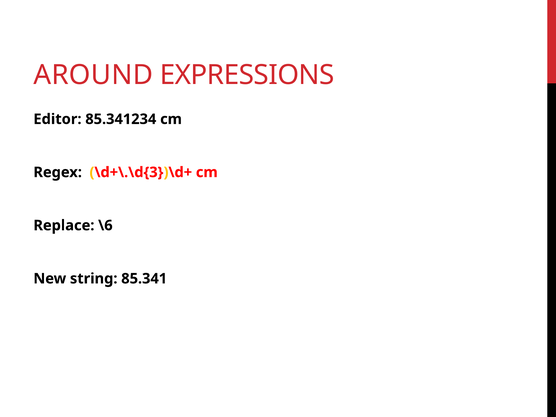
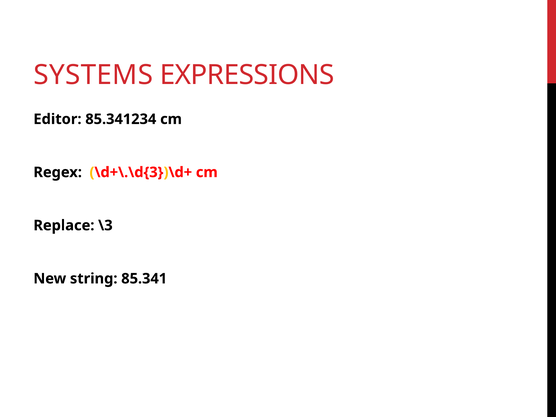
AROUND: AROUND -> SYSTEMS (93, 75)
\6: \6 -> \3 (105, 225)
